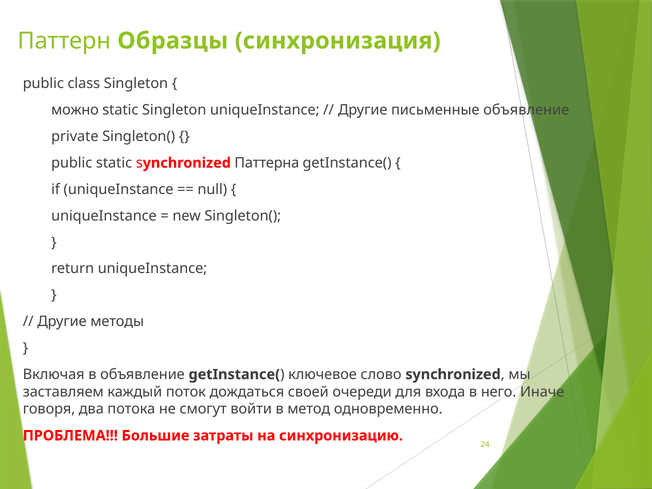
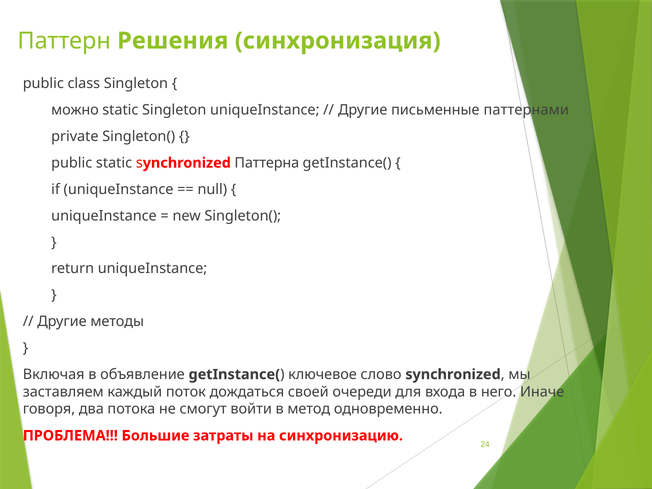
Образцы: Образцы -> Решения (173, 41)
письменные объявление: объявление -> паттернами (526, 110)
